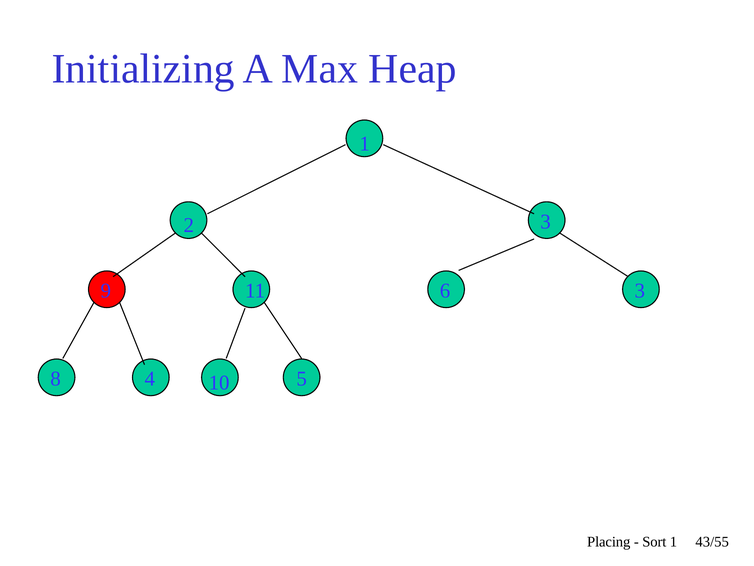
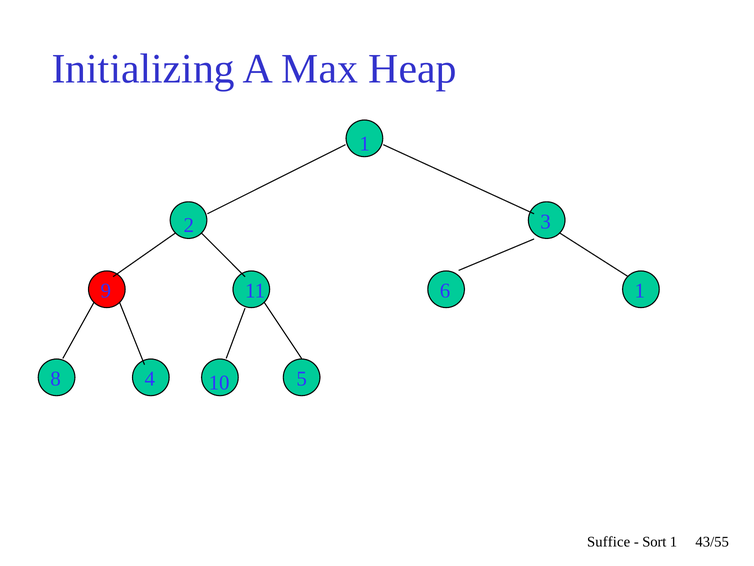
6 3: 3 -> 1 (640, 290)
Placing: Placing -> Suffice (609, 541)
